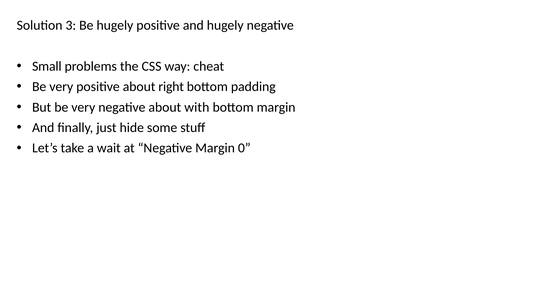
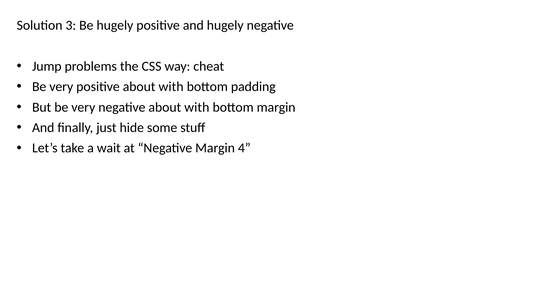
Small: Small -> Jump (47, 66)
positive about right: right -> with (171, 87)
0: 0 -> 4 (244, 148)
